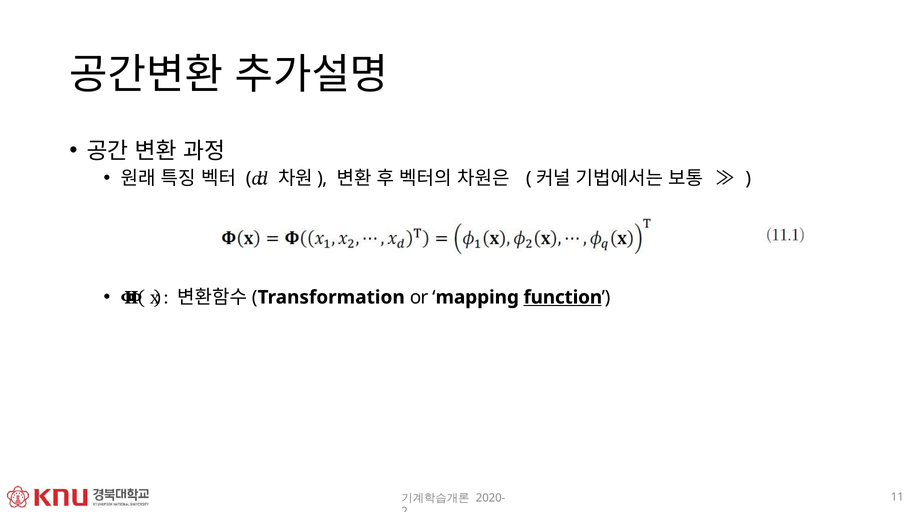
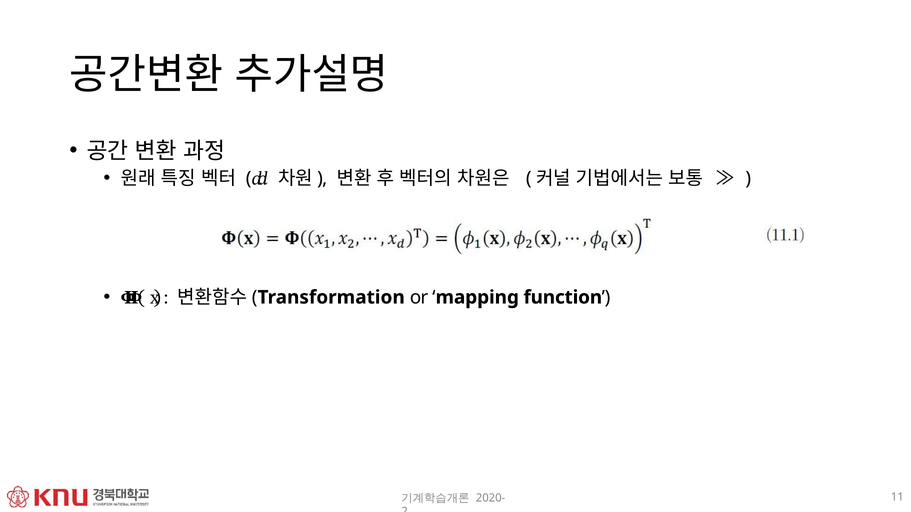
function underline: present -> none (563, 298)
